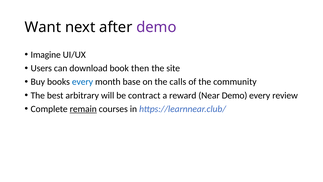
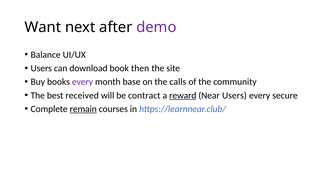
Imagine: Imagine -> Balance (46, 55)
every colour: blue -> purple (82, 82)
arbitrary: arbitrary -> received (82, 95)
reward underline: none -> present (183, 95)
Near Demo: Demo -> Users (234, 95)
review: review -> secure (285, 95)
